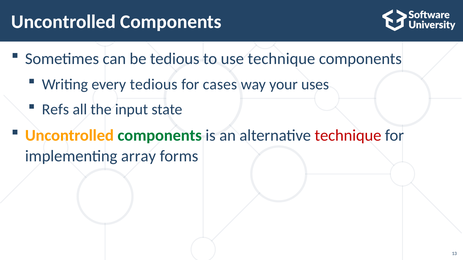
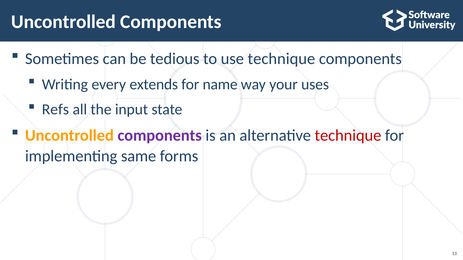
every tedious: tedious -> extends (154, 84)
cases: cases -> name (220, 84)
components colour: green -> purple (160, 136)
array: array -> same (139, 156)
